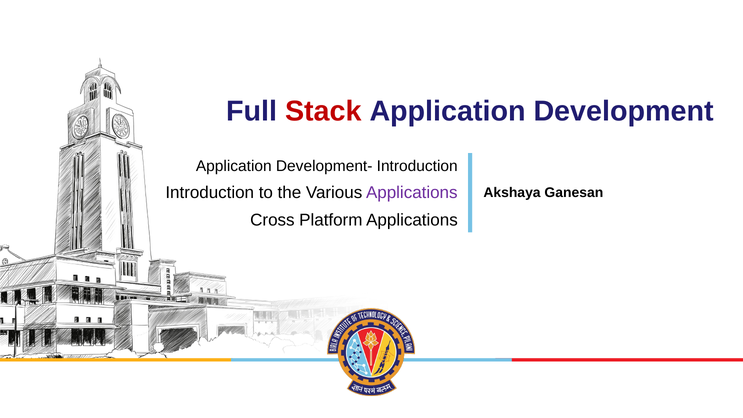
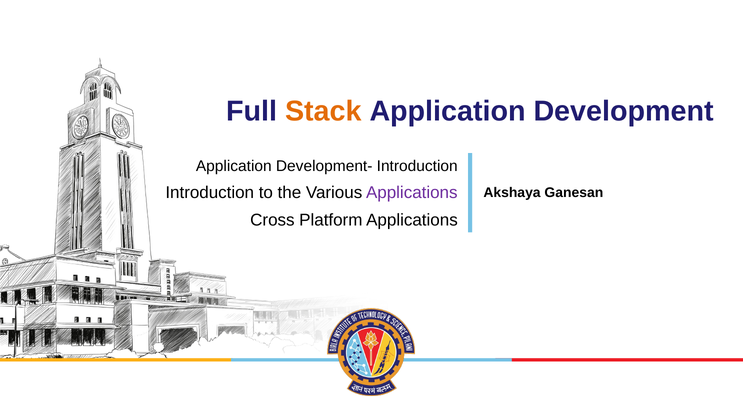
Stack colour: red -> orange (323, 111)
